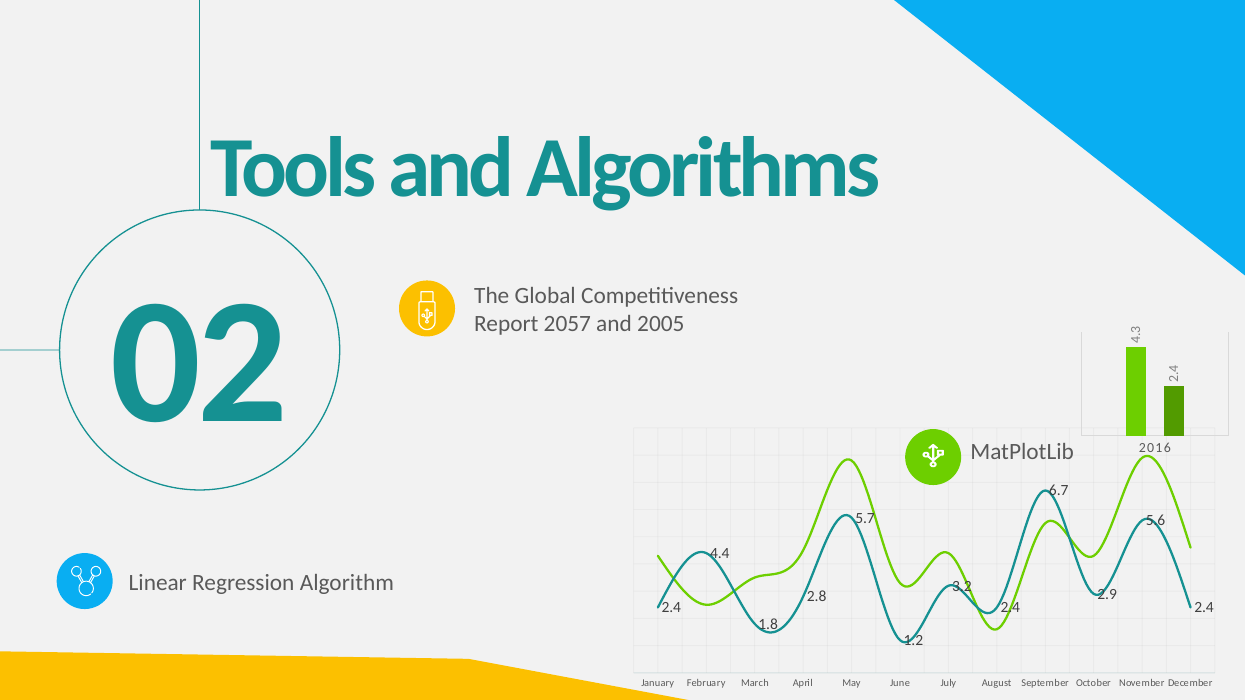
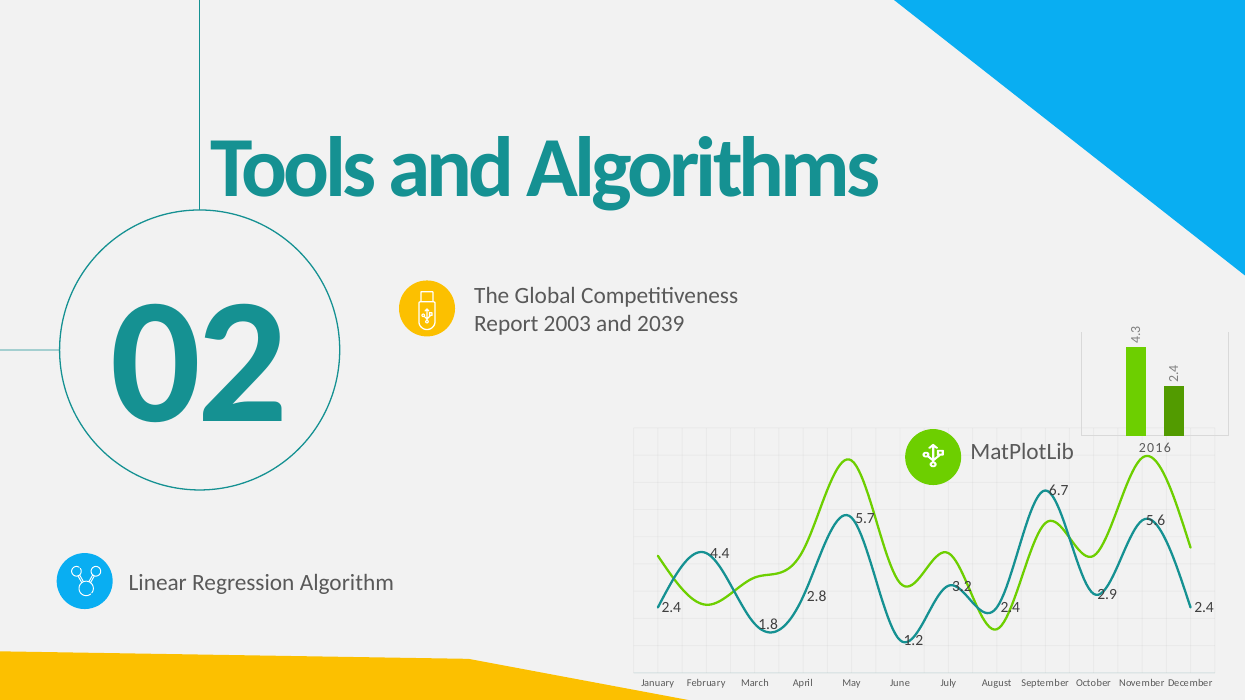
2057: 2057 -> 2003 (567, 324)
2005: 2005 -> 2039 (661, 324)
